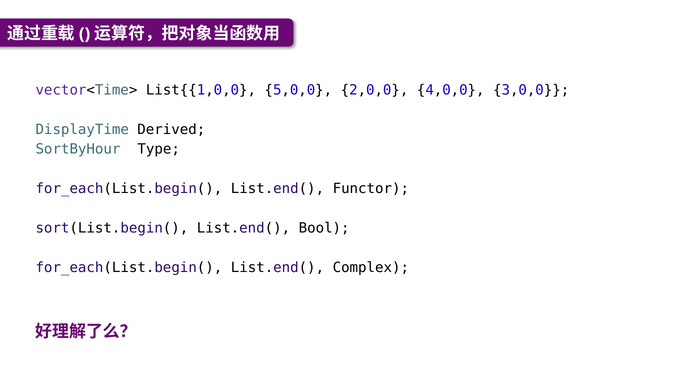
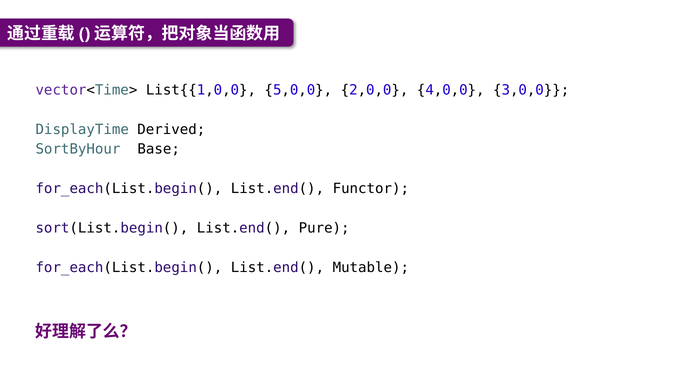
Type: Type -> Base (159, 149)
Bool: Bool -> Pure (324, 228)
Complex: Complex -> Mutable (371, 268)
